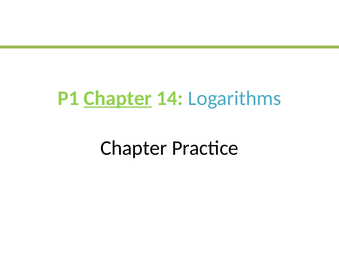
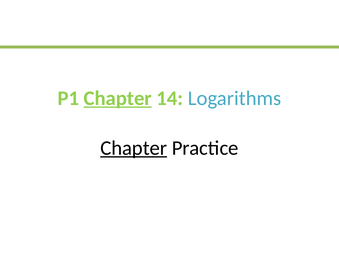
Chapter underline: none -> present (134, 148)
